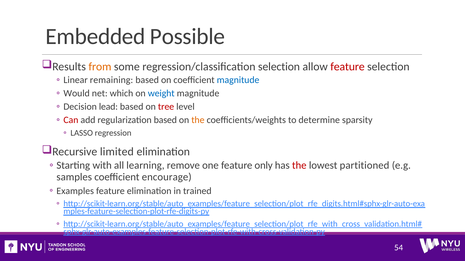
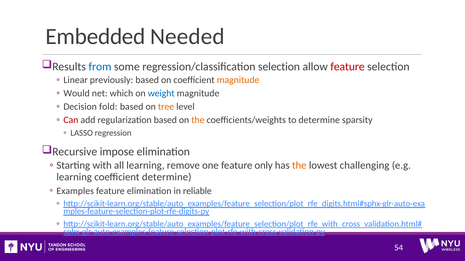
Possible: Possible -> Needed (187, 36)
from colour: orange -> blue (100, 67)
remaining: remaining -> previously (112, 80)
magnitude colour: blue -> orange (238, 80)
lead: lead -> fold (108, 107)
tree colour: red -> orange (166, 107)
limited: limited -> impose (117, 152)
the colour: red -> orange (299, 166)
partitioned: partitioned -> challenging (365, 166)
samples: samples -> learning (74, 177)
coefficient encourage: encourage -> determine (167, 177)
trained: trained -> reliable (197, 191)
